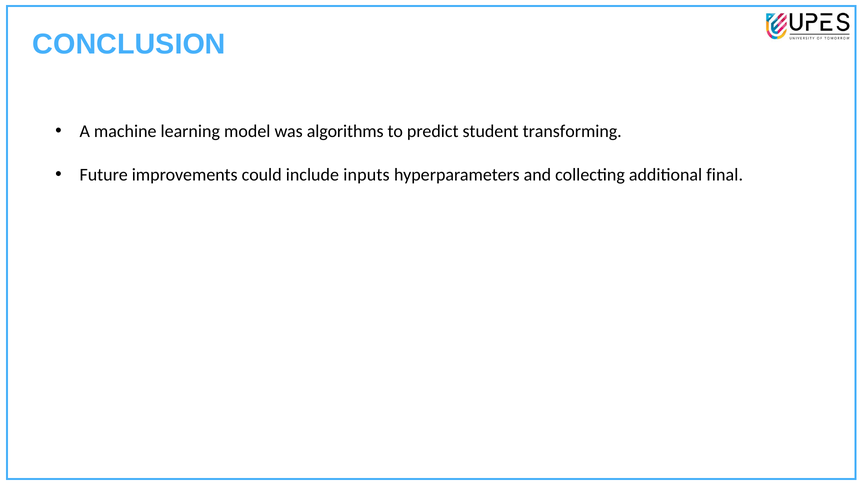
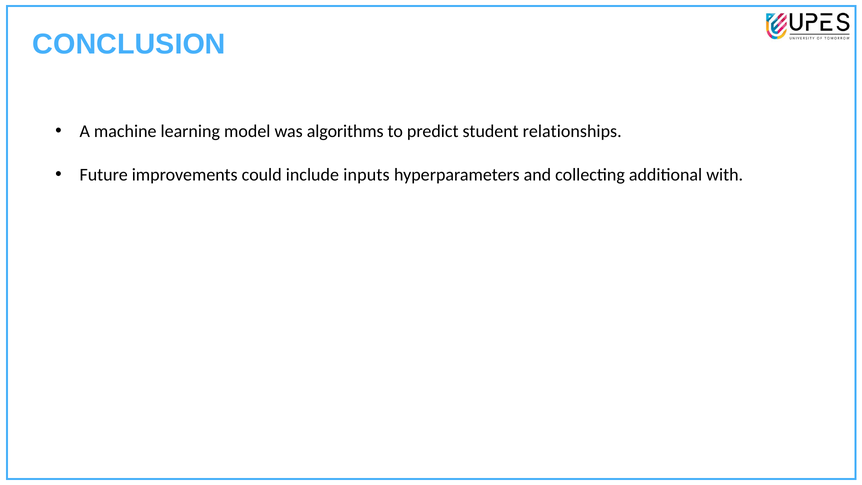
transforming: transforming -> relationships (572, 131)
final: final -> with (725, 175)
